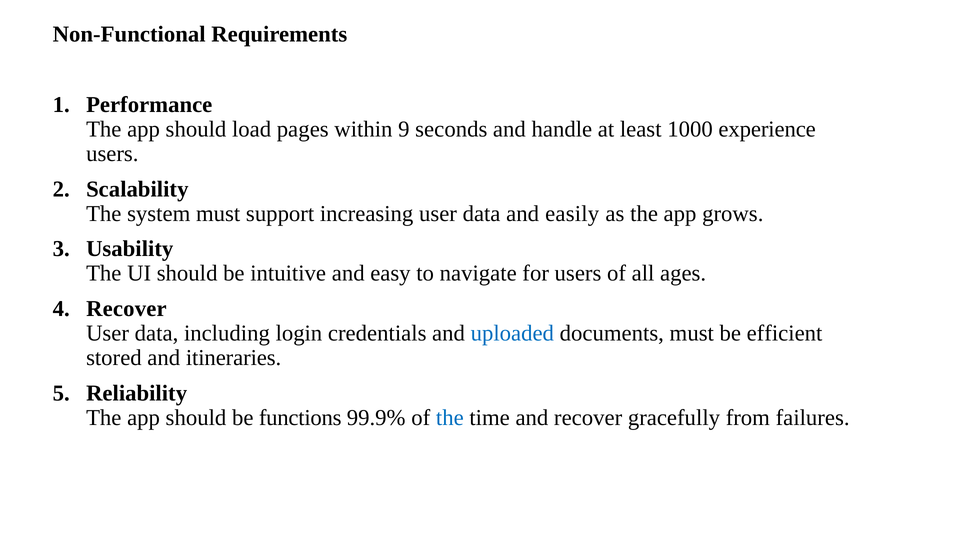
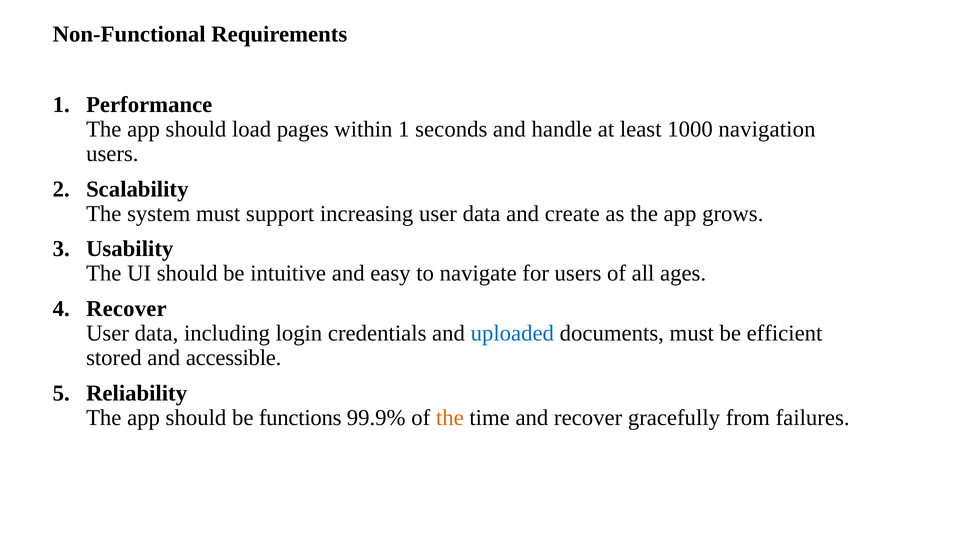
within 9: 9 -> 1 (404, 129)
experience: experience -> navigation (767, 129)
easily: easily -> create (572, 214)
itineraries: itineraries -> accessible (234, 358)
the colour: blue -> orange (450, 418)
